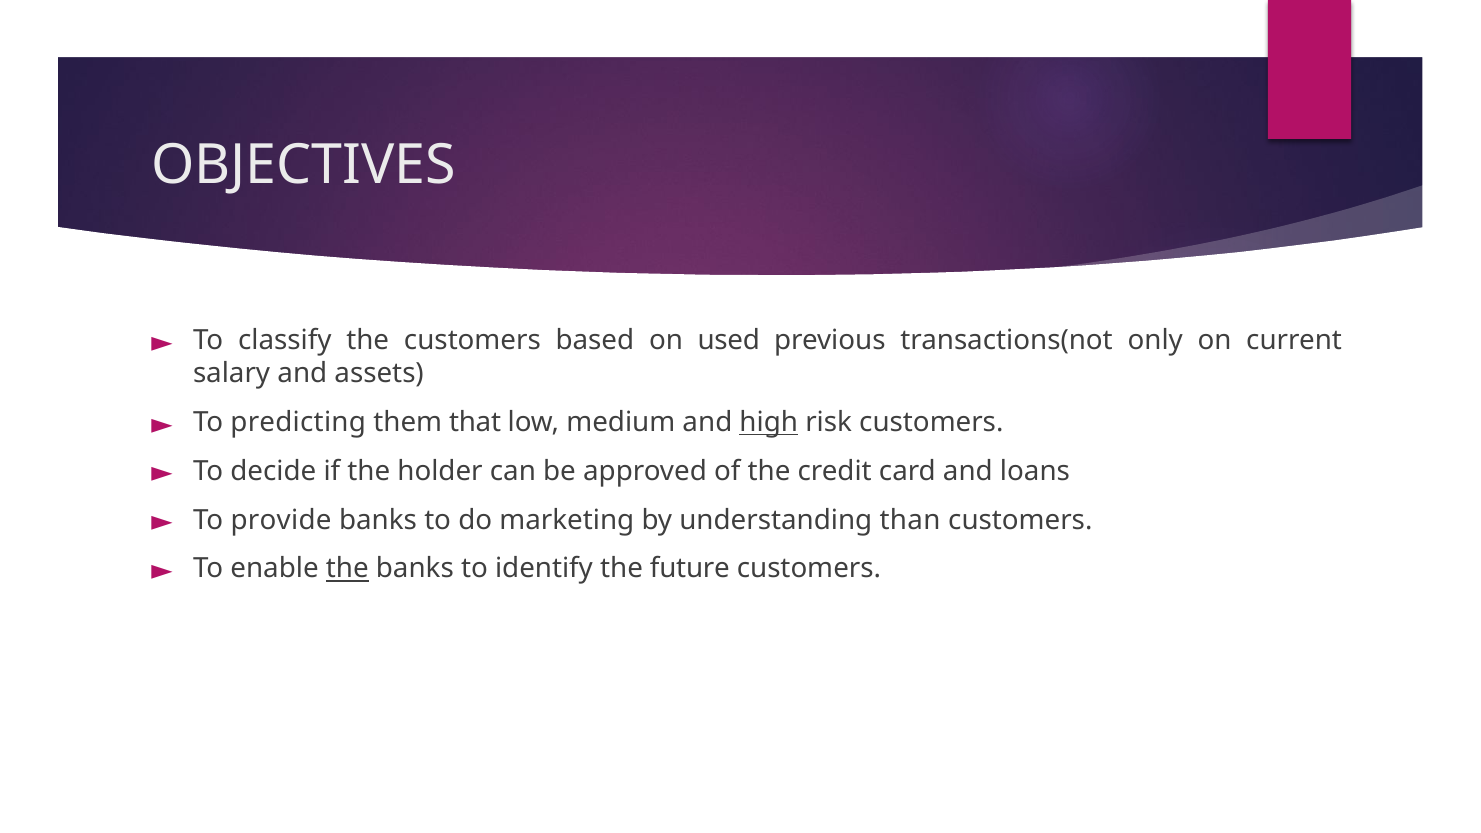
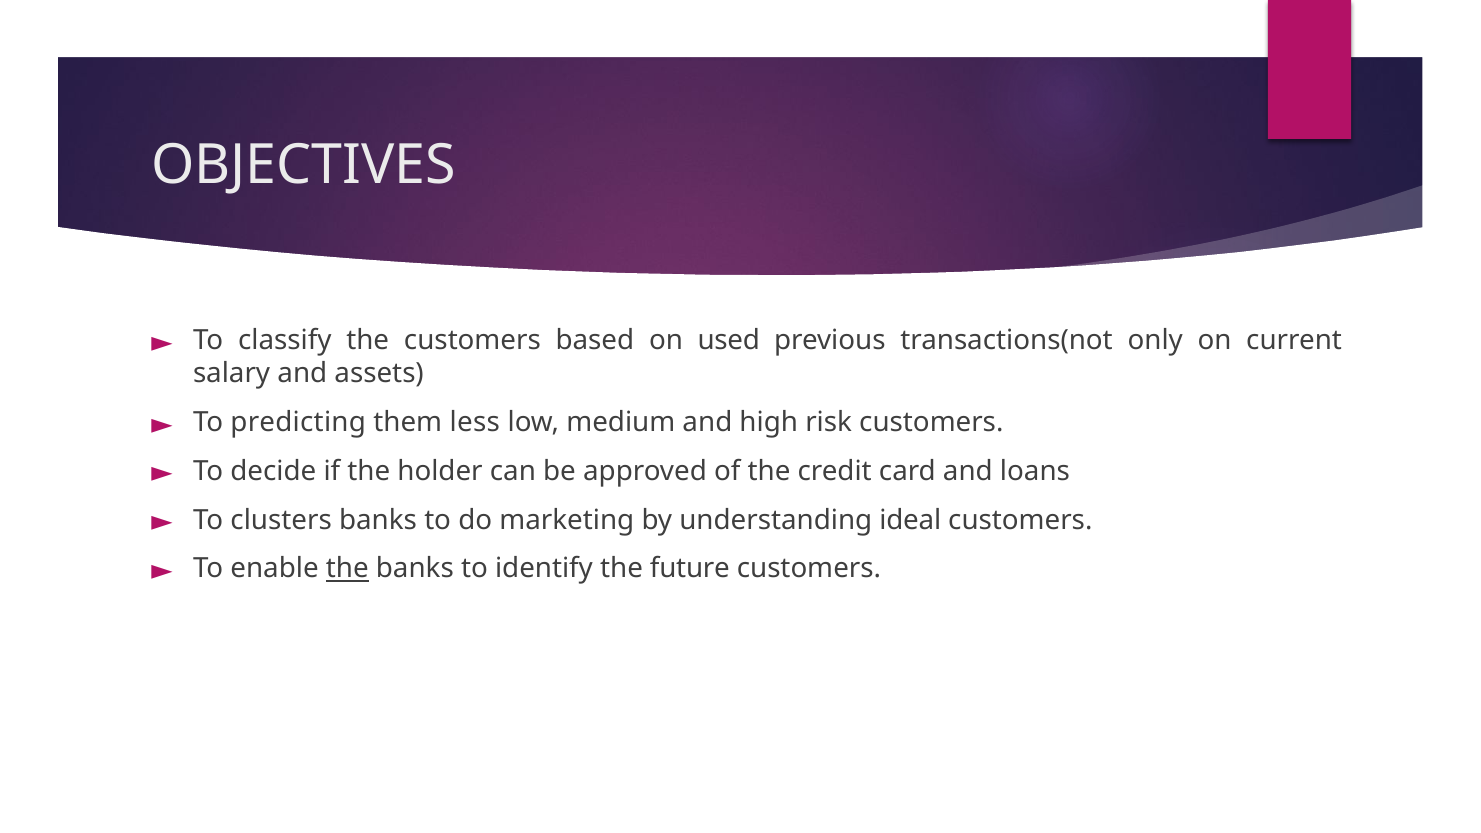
that: that -> less (475, 422)
high underline: present -> none (769, 422)
provide: provide -> clusters (281, 520)
than: than -> ideal (910, 520)
